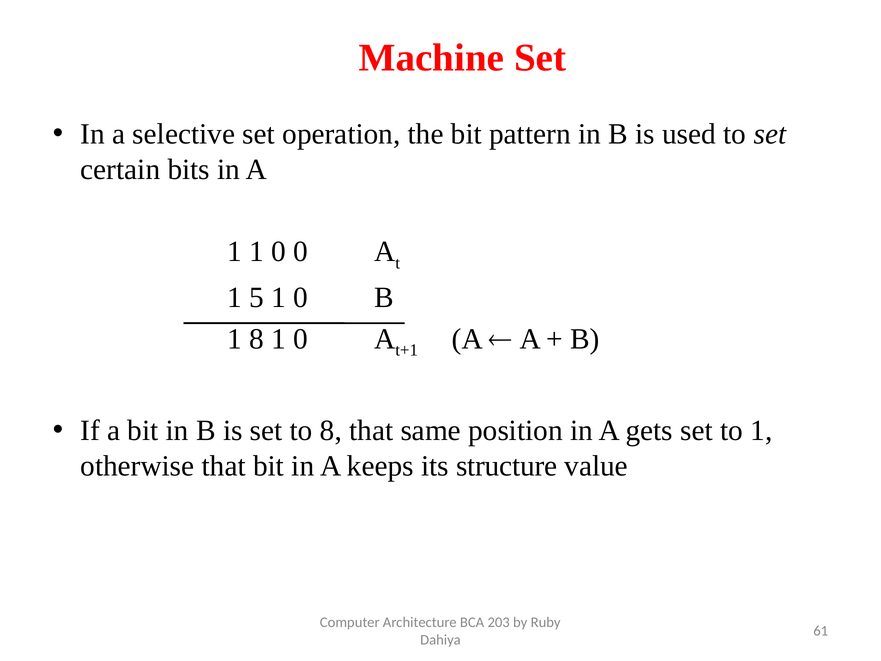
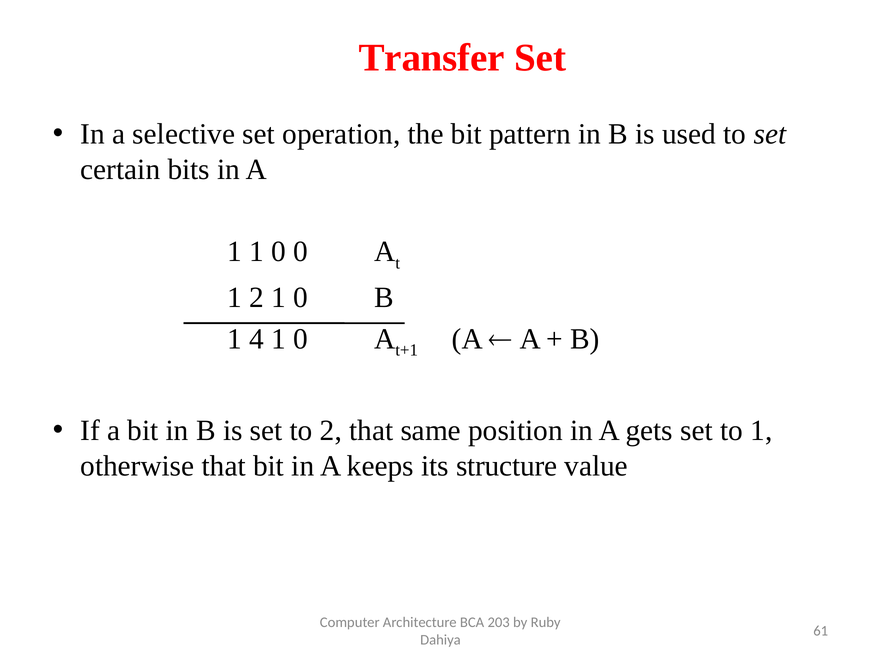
Machine: Machine -> Transfer (432, 58)
1 5: 5 -> 2 (257, 298)
1 8: 8 -> 4 (257, 339)
to 8: 8 -> 2 (331, 431)
